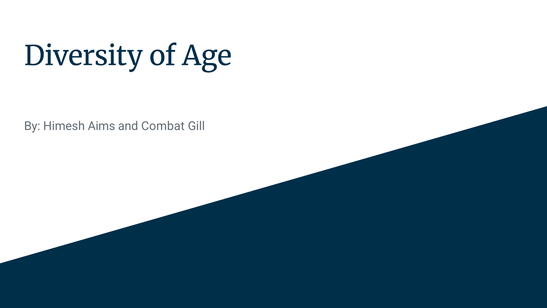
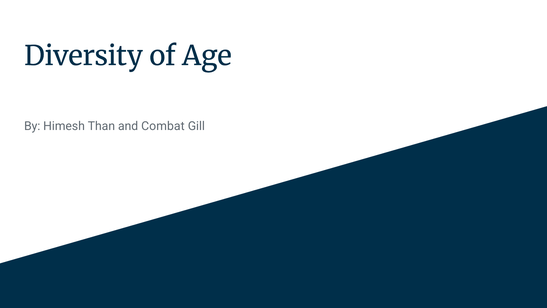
Aims: Aims -> Than (101, 126)
